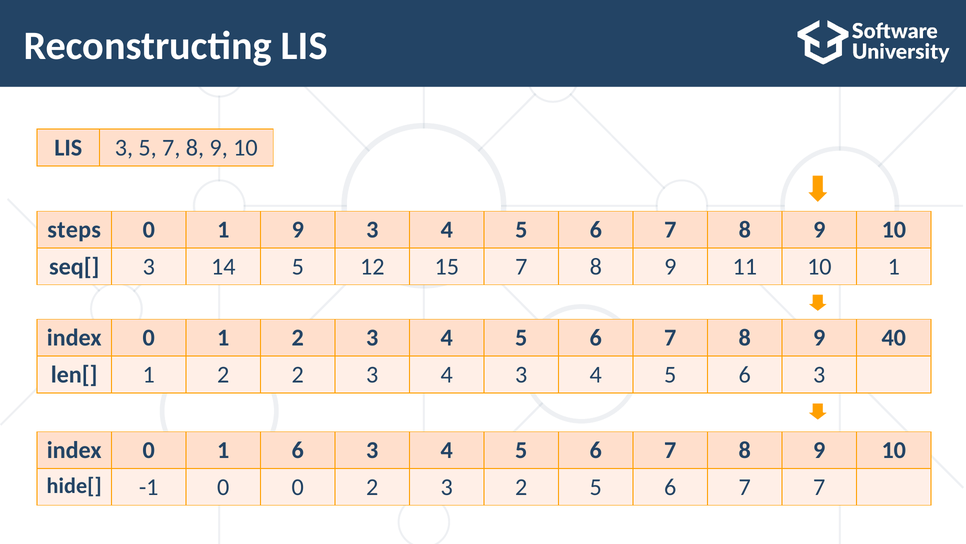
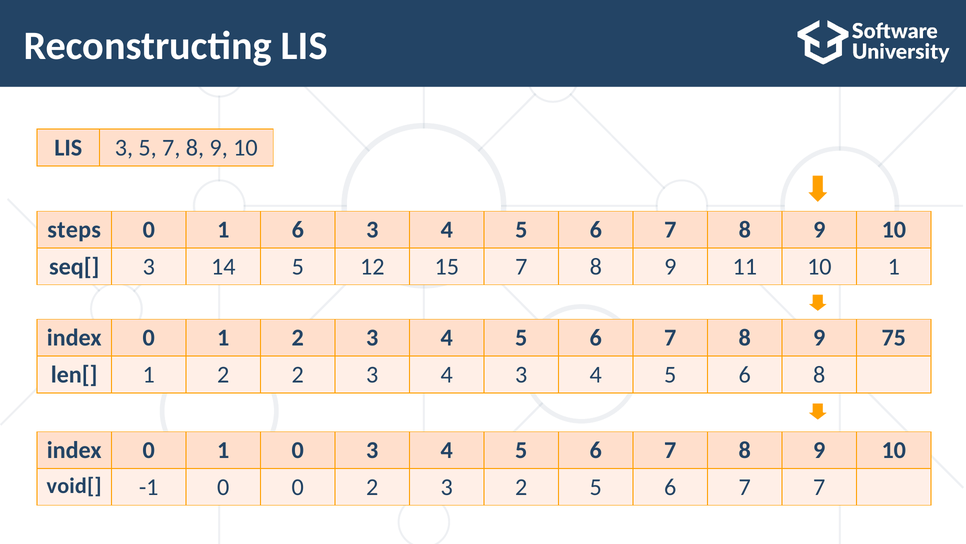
1 9: 9 -> 6 (298, 230)
40: 40 -> 75 (894, 338)
5 6 3: 3 -> 8 (819, 374)
1 6: 6 -> 0 (298, 450)
hide[: hide[ -> void[ (74, 485)
